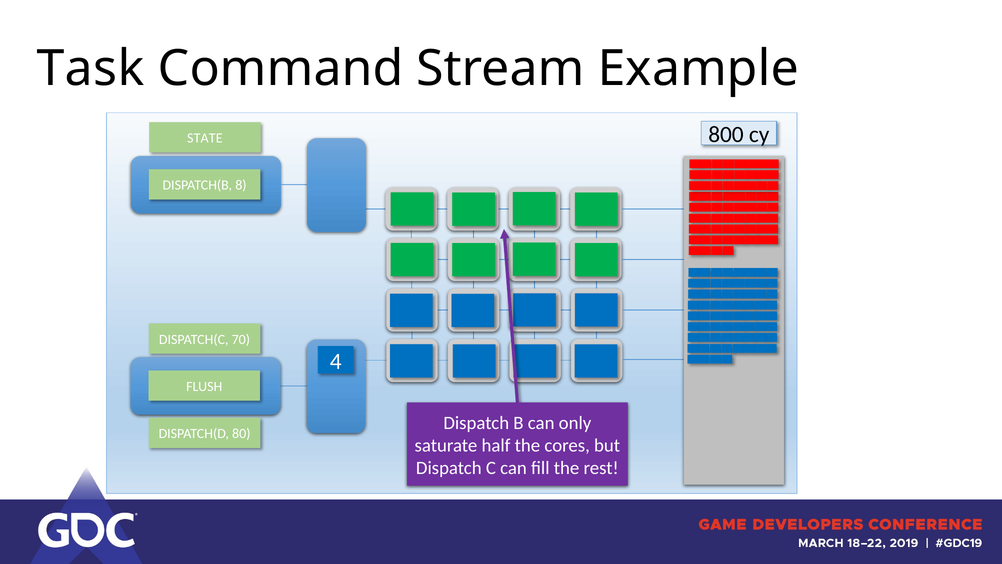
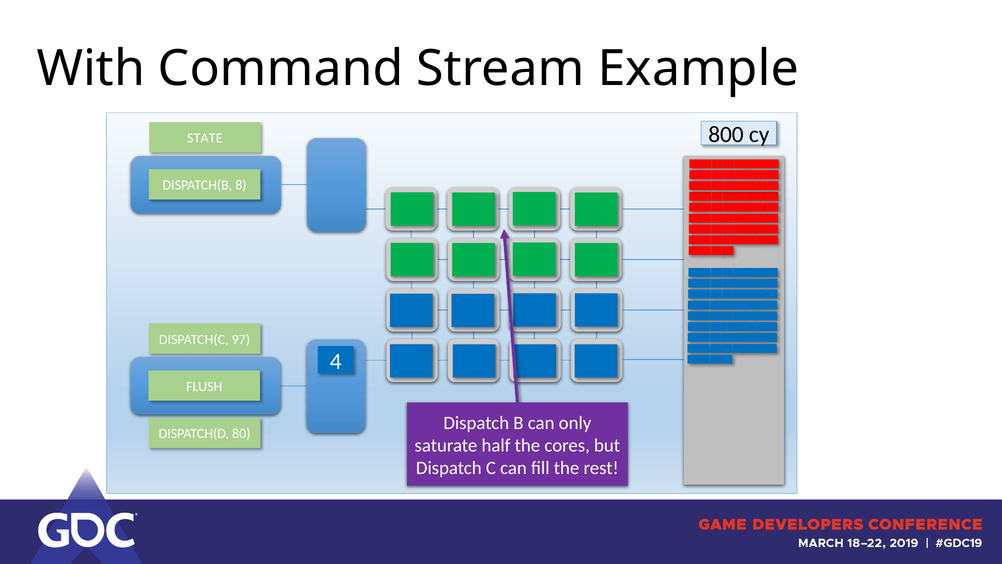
Task: Task -> With (91, 69)
70: 70 -> 97 (241, 339)
